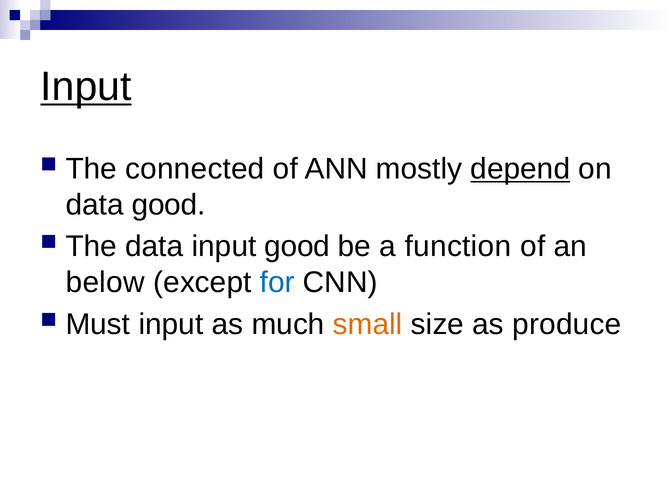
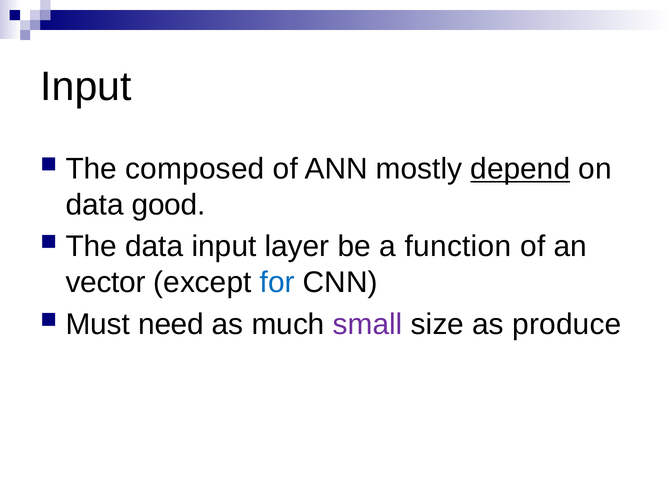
Input underline: present -> none (86, 87)
connected: connected -> composed (195, 169)
input good: good -> layer (297, 247)
below: below -> vector (106, 282)
Must input: input -> need (171, 324)
small colour: orange -> purple (368, 324)
